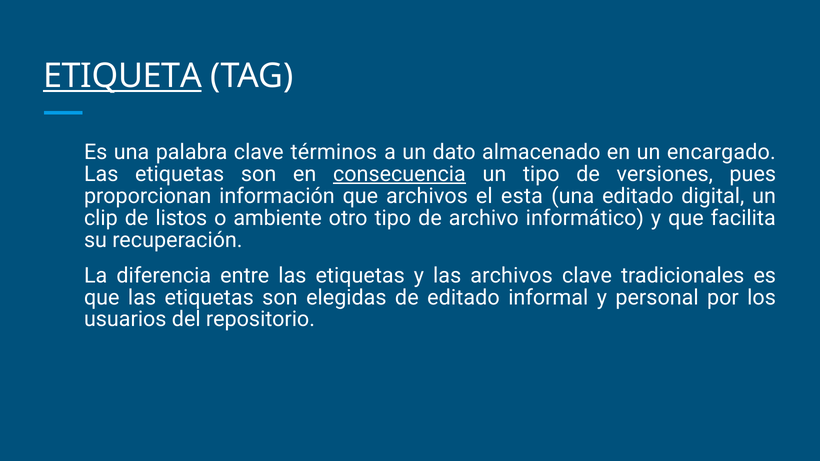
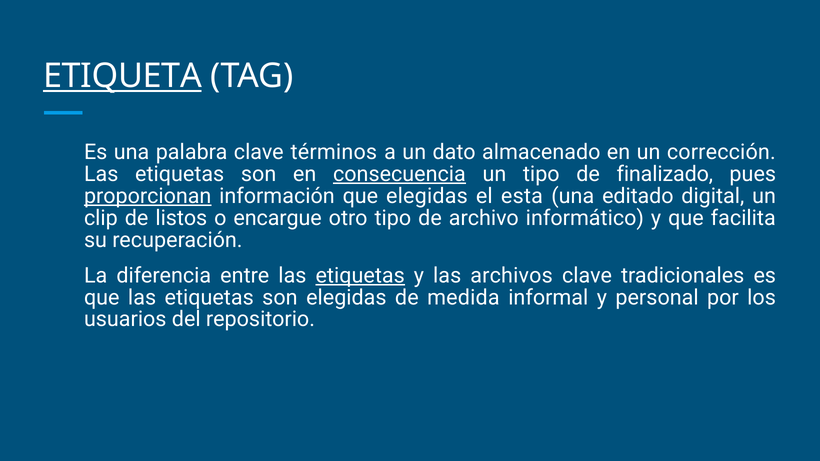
encargado: encargado -> corrección (721, 152)
versiones: versiones -> finalizado (665, 174)
proporcionan underline: none -> present (148, 196)
que archivos: archivos -> elegidas (427, 196)
ambiente: ambiente -> encargue (278, 218)
etiquetas underline: none -> present (360, 276)
de editado: editado -> medida (463, 298)
